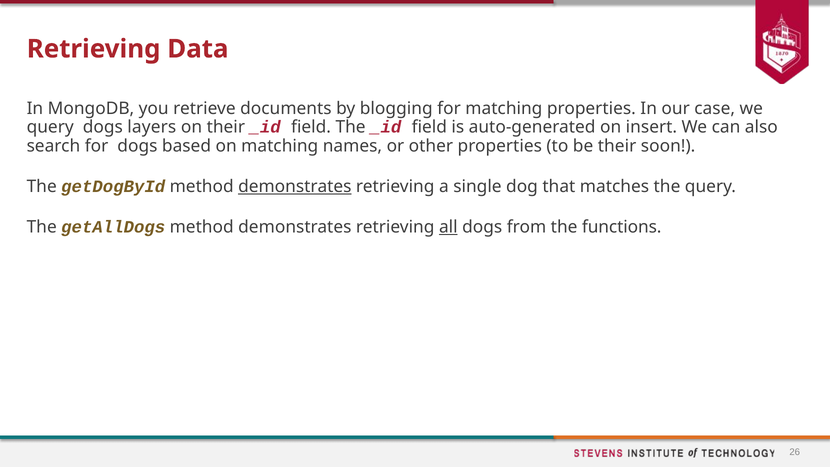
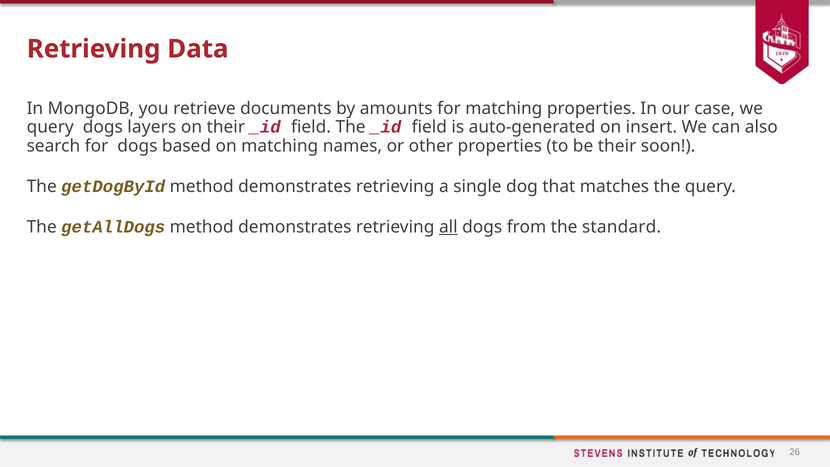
blogging: blogging -> amounts (396, 108)
demonstrates underline: present -> none (295, 187)
functions: functions -> standard (622, 227)
